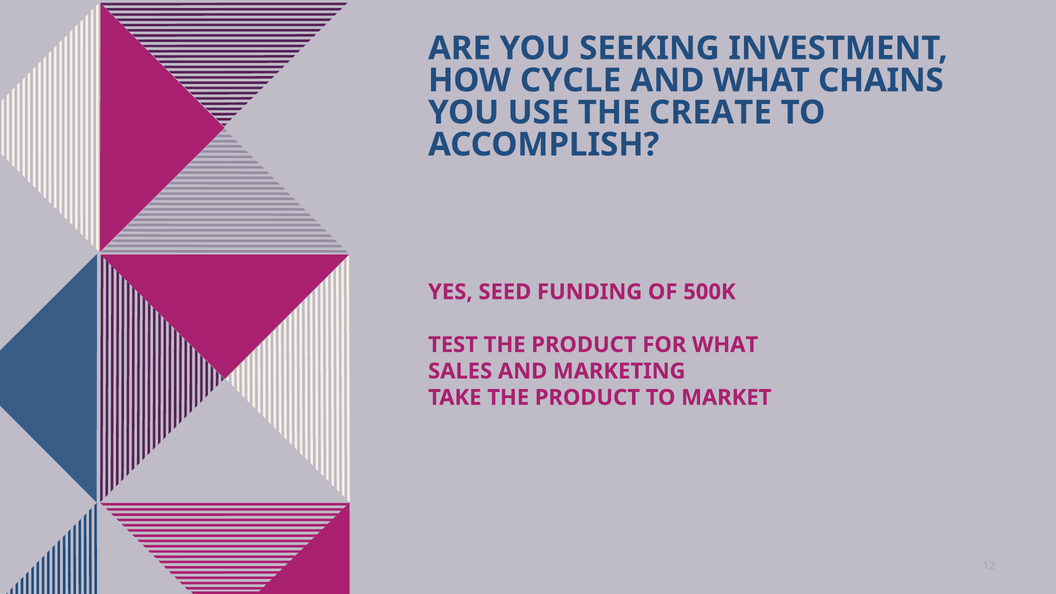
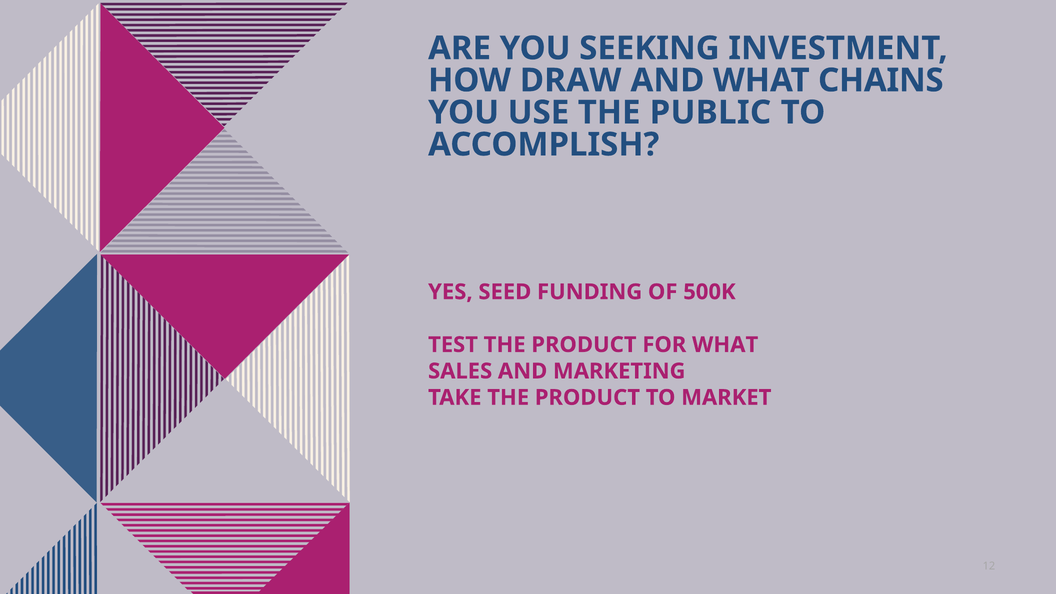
CYCLE: CYCLE -> DRAW (571, 80)
CREATE: CREATE -> PUBLIC (710, 112)
